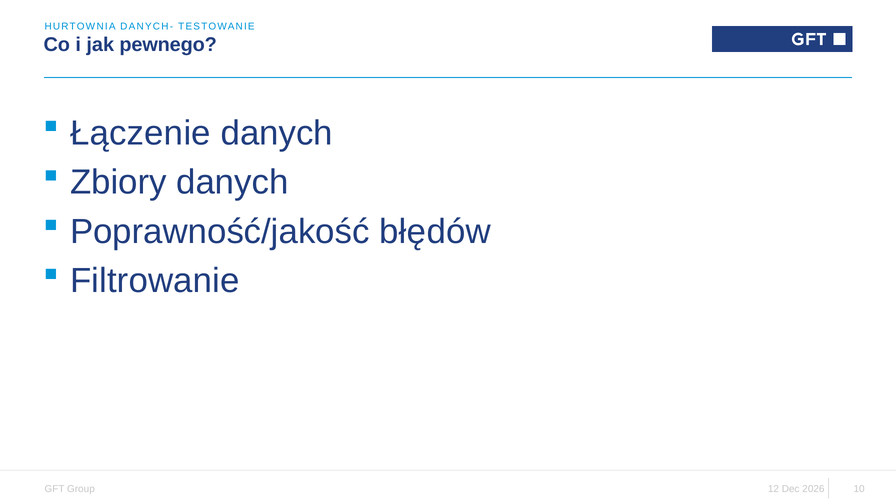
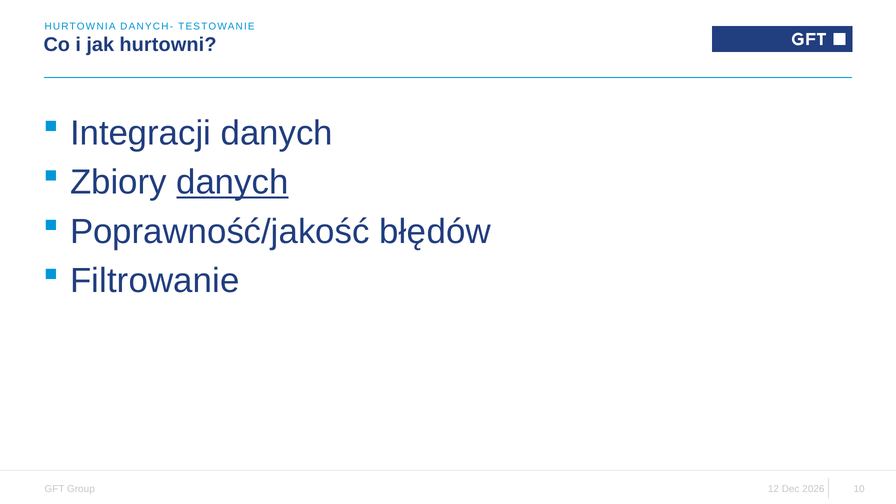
pewnego: pewnego -> hurtowni (168, 45)
Łączenie: Łączenie -> Integracji (141, 133)
danych underline: none -> present (232, 182)
